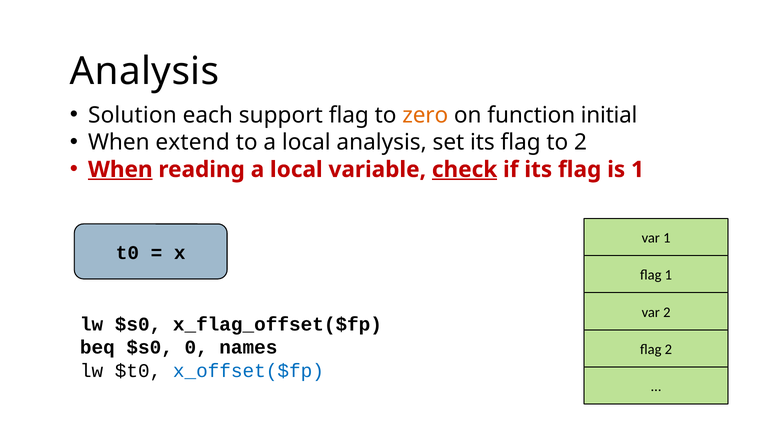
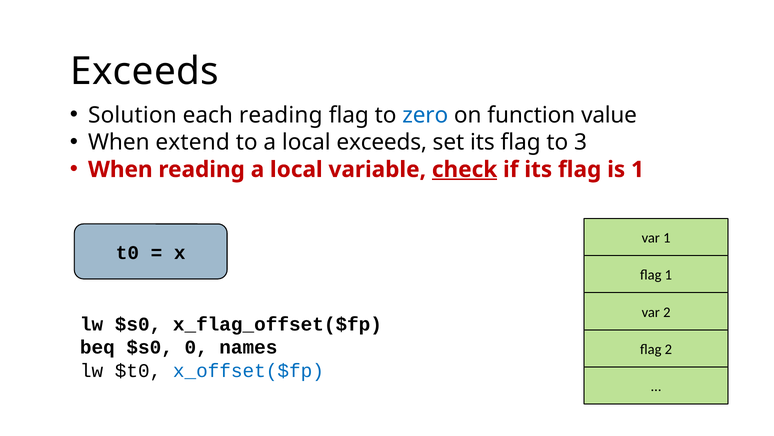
Analysis: Analysis -> Exceeds (145, 71)
each support: support -> reading (281, 115)
zero colour: orange -> blue (425, 115)
initial: initial -> value (609, 115)
local analysis: analysis -> exceeds (382, 142)
to 2: 2 -> 3 (581, 142)
When underline: present -> none (120, 169)
